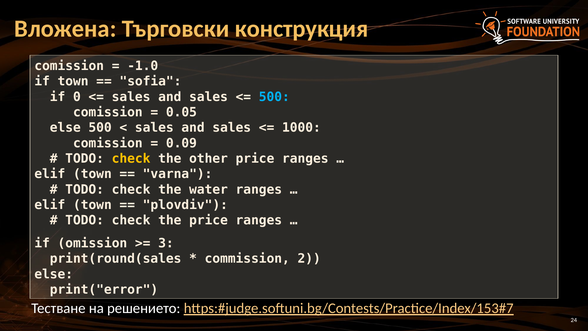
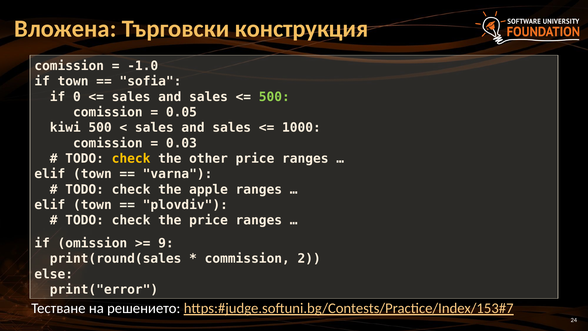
500 colour: light blue -> light green (274, 97)
else: else -> kiwi (65, 128)
0.09: 0.09 -> 0.03 (181, 143)
water: water -> apple (208, 189)
3: 3 -> 9 (166, 243)
